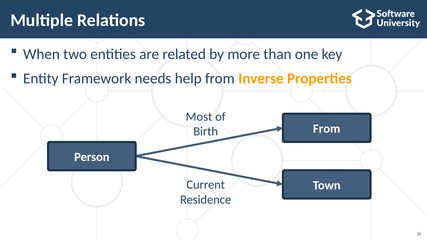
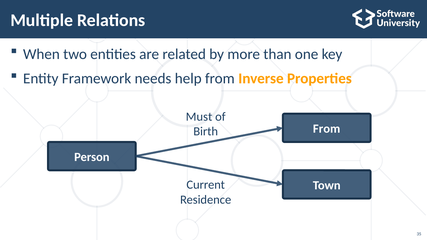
Most: Most -> Must (199, 117)
